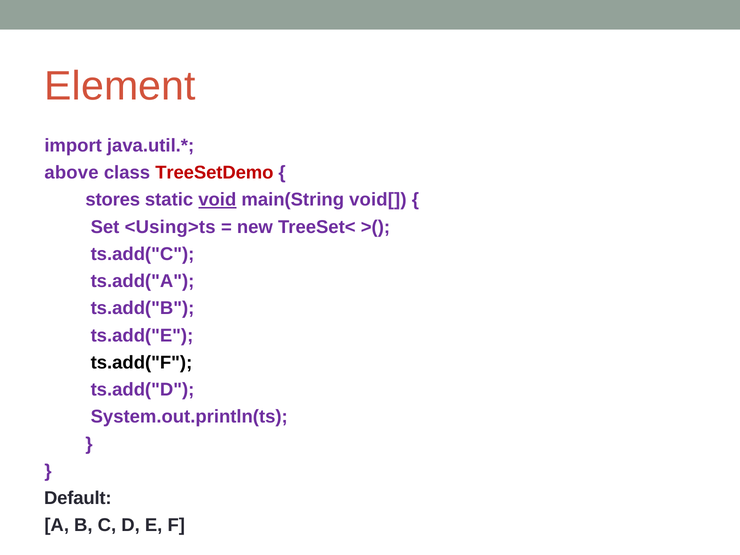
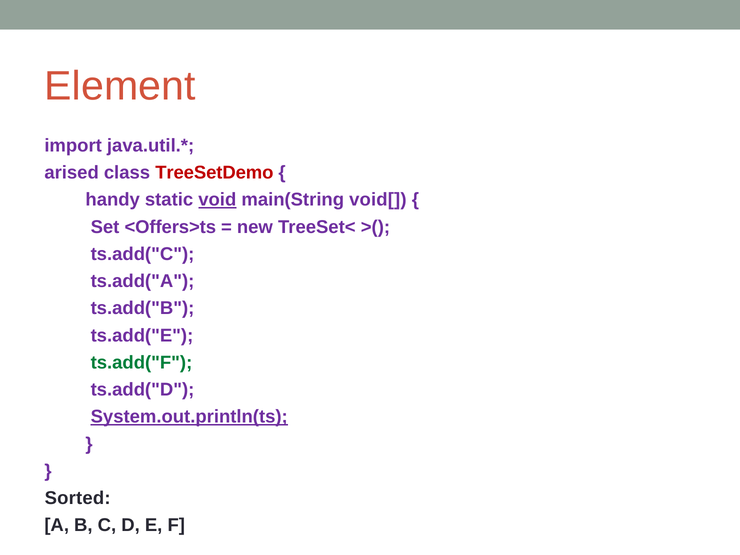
above: above -> arised (72, 173)
stores: stores -> handy (113, 200)
<Using>ts: <Using>ts -> <Offers>ts (170, 227)
ts.add("F colour: black -> green (141, 363)
System.out.println(ts underline: none -> present (189, 417)
Default: Default -> Sorted (78, 498)
